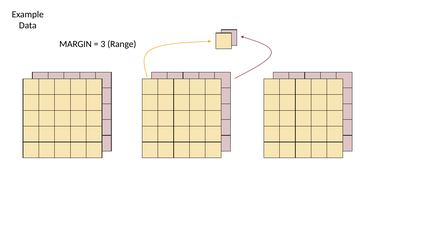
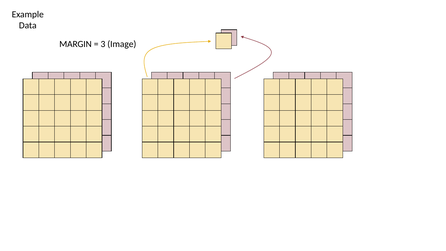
Range: Range -> Image (122, 44)
